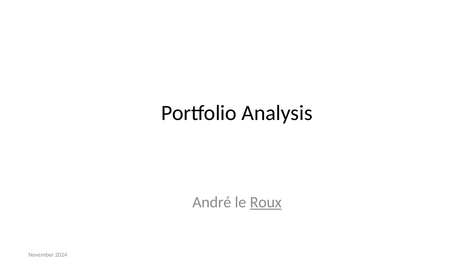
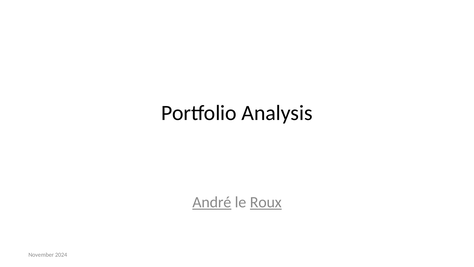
André underline: none -> present (212, 202)
